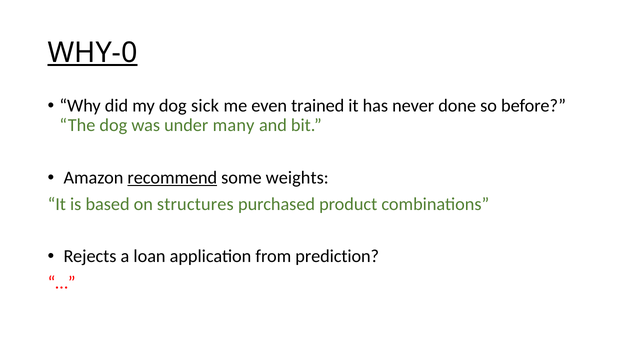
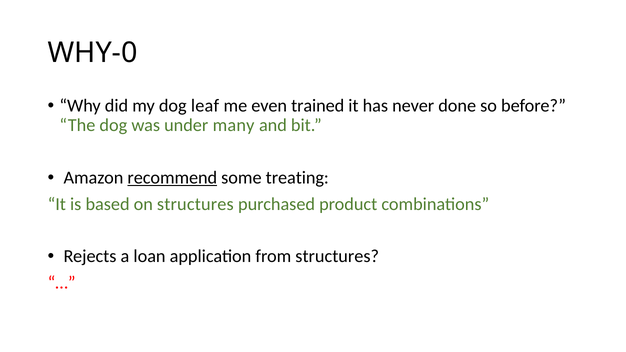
WHY-0 underline: present -> none (93, 53)
sick: sick -> leaf (205, 106)
weights: weights -> treating (297, 178)
from prediction: prediction -> structures (337, 257)
